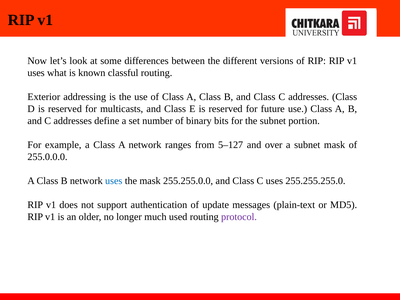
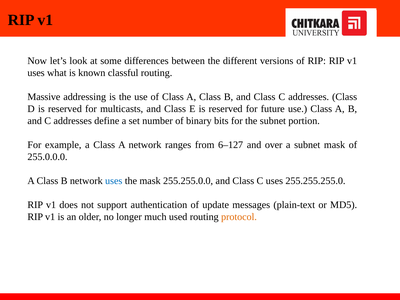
Exterior: Exterior -> Massive (44, 97)
5–127: 5–127 -> 6–127 (231, 145)
protocol colour: purple -> orange (239, 217)
